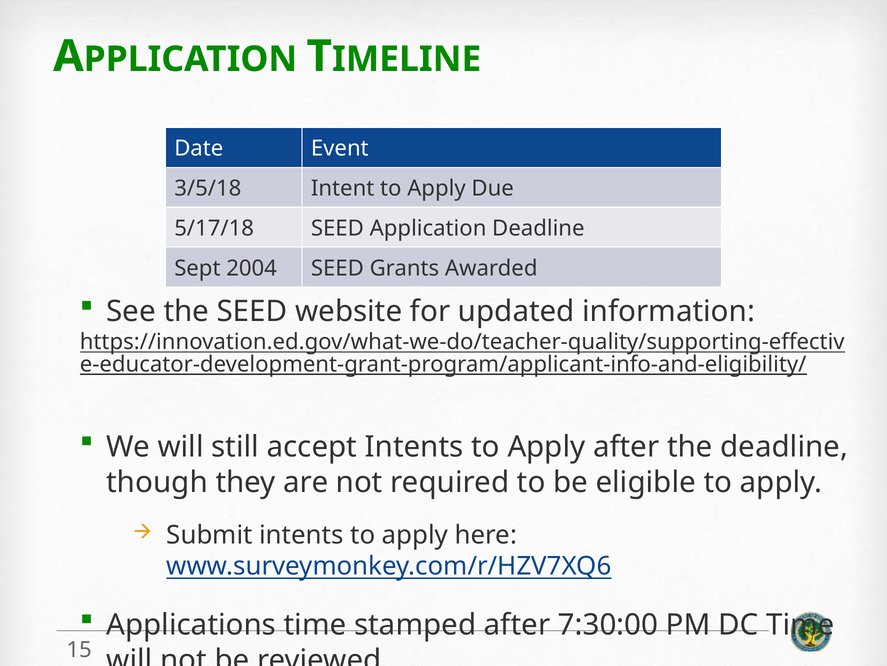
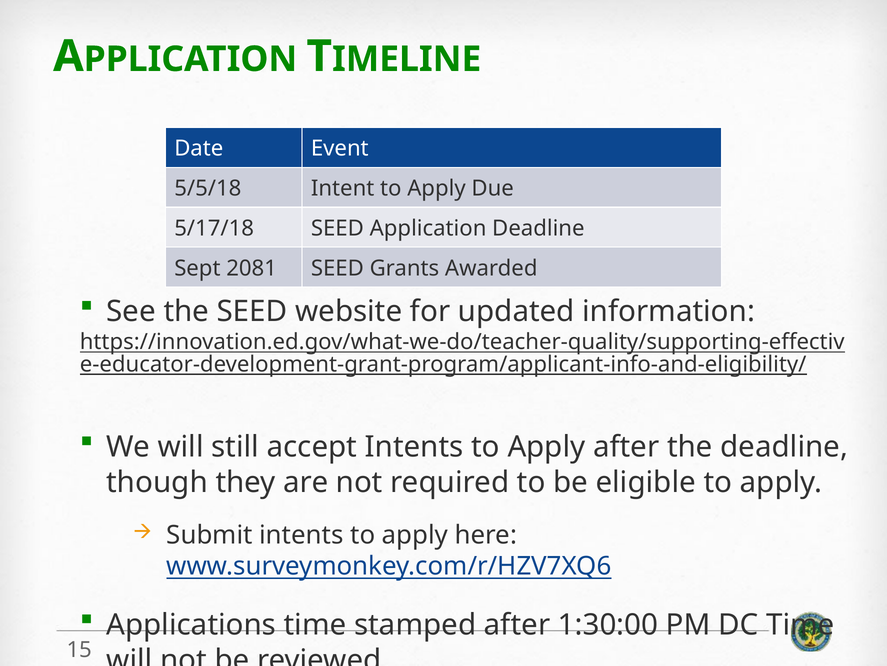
3/5/18: 3/5/18 -> 5/5/18 (208, 188)
2004: 2004 -> 2081 (252, 268)
7:30:00: 7:30:00 -> 1:30:00 (608, 624)
